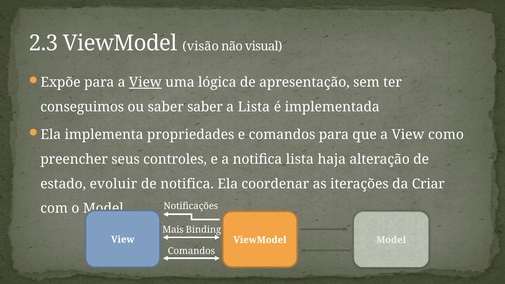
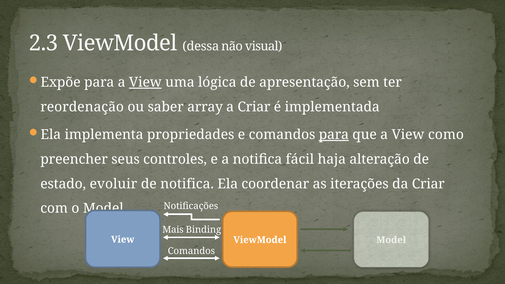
visão: visão -> dessa (201, 46)
conseguimos: conseguimos -> reordenação (82, 107)
saber saber: saber -> array (205, 107)
a Lista: Lista -> Criar (254, 107)
para underline: none -> present (334, 135)
notifica lista: lista -> fácil (300, 159)
